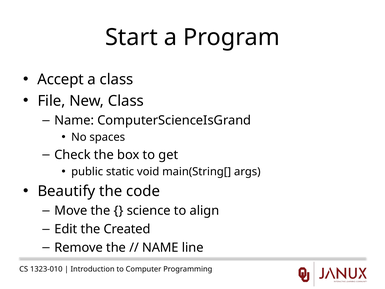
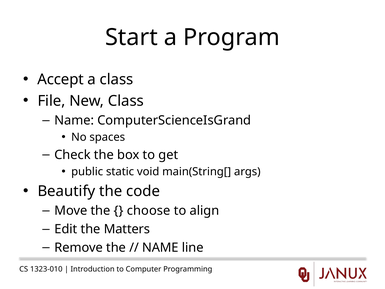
science: science -> choose (149, 211)
Created: Created -> Matters (127, 229)
